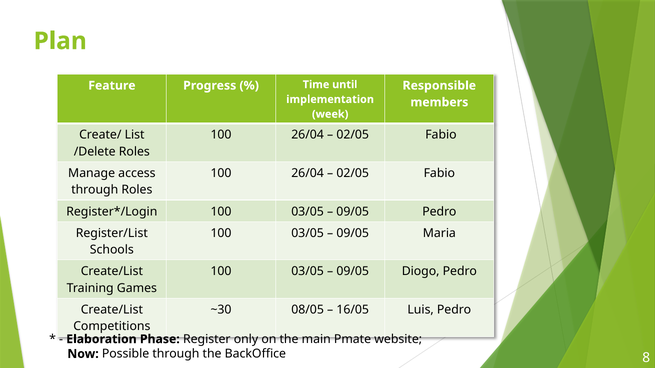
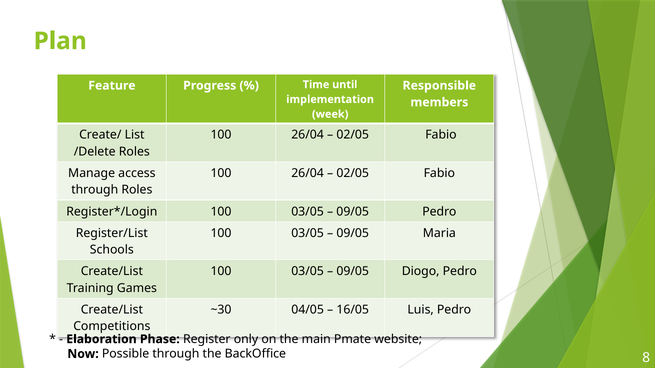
08/05: 08/05 -> 04/05 (308, 310)
